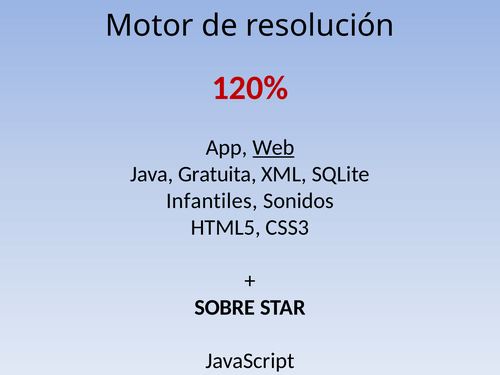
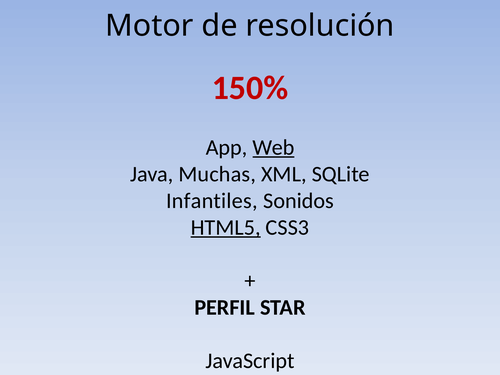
120%: 120% -> 150% (250, 88)
Gratuita: Gratuita -> Muchas (217, 174)
HTML5 underline: none -> present (226, 227)
SOBRE: SOBRE -> PERFIL (225, 307)
